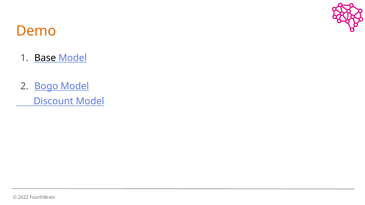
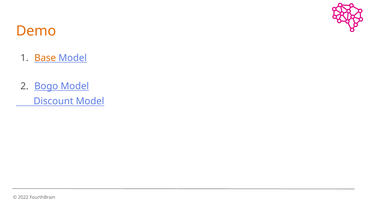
Base colour: black -> orange (45, 58)
